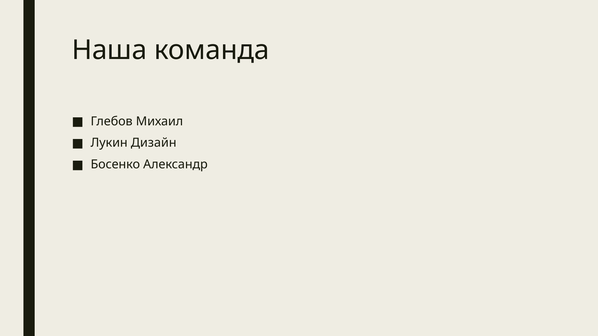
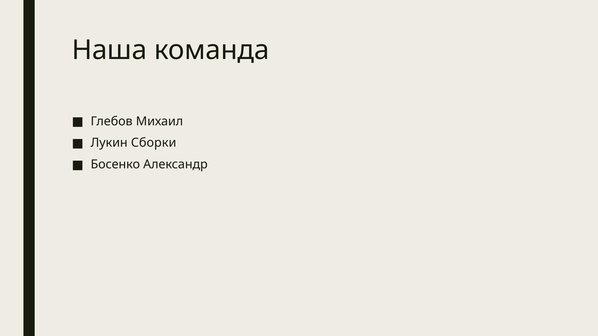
Дизайн: Дизайн -> Сборки (154, 143)
